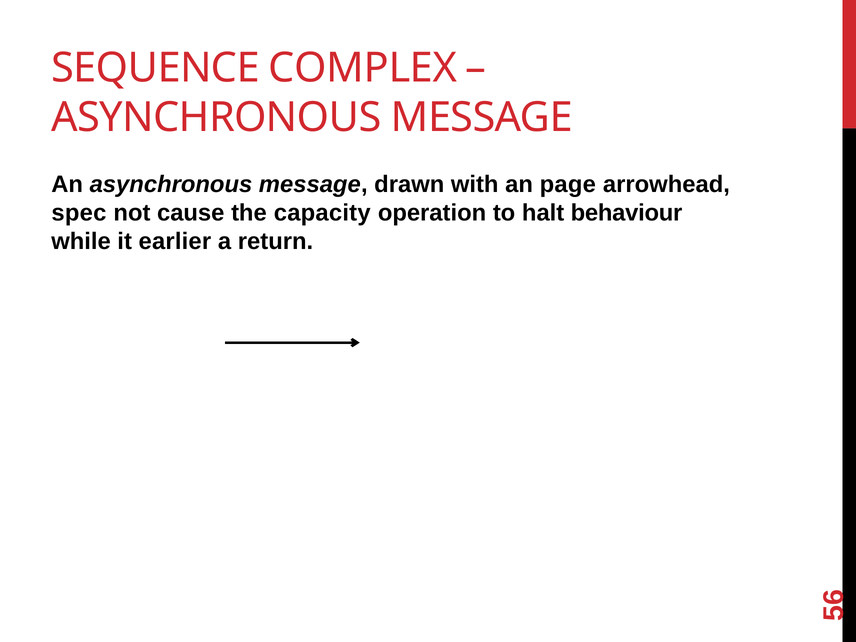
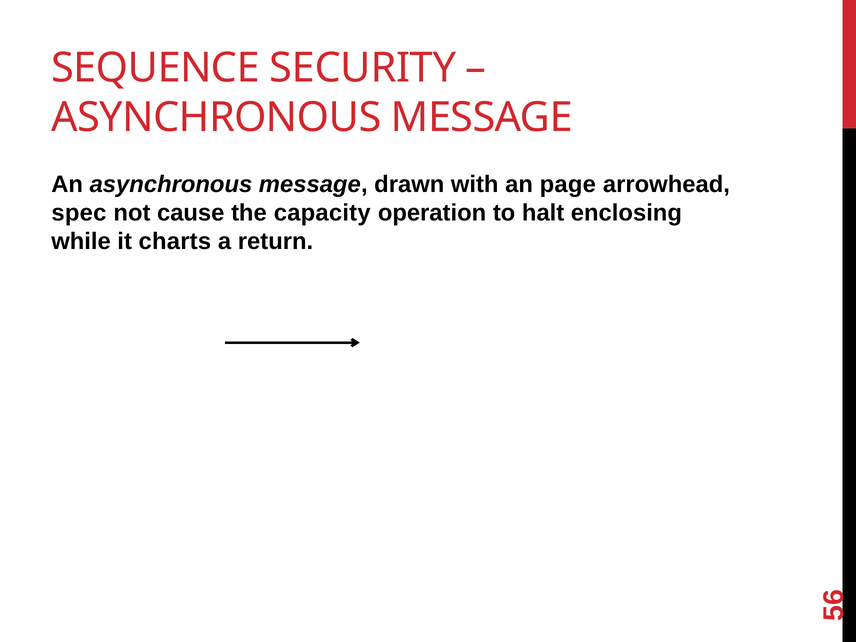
COMPLEX: COMPLEX -> SECURITY (363, 68)
behaviour: behaviour -> enclosing (626, 213)
earlier: earlier -> charts (175, 241)
